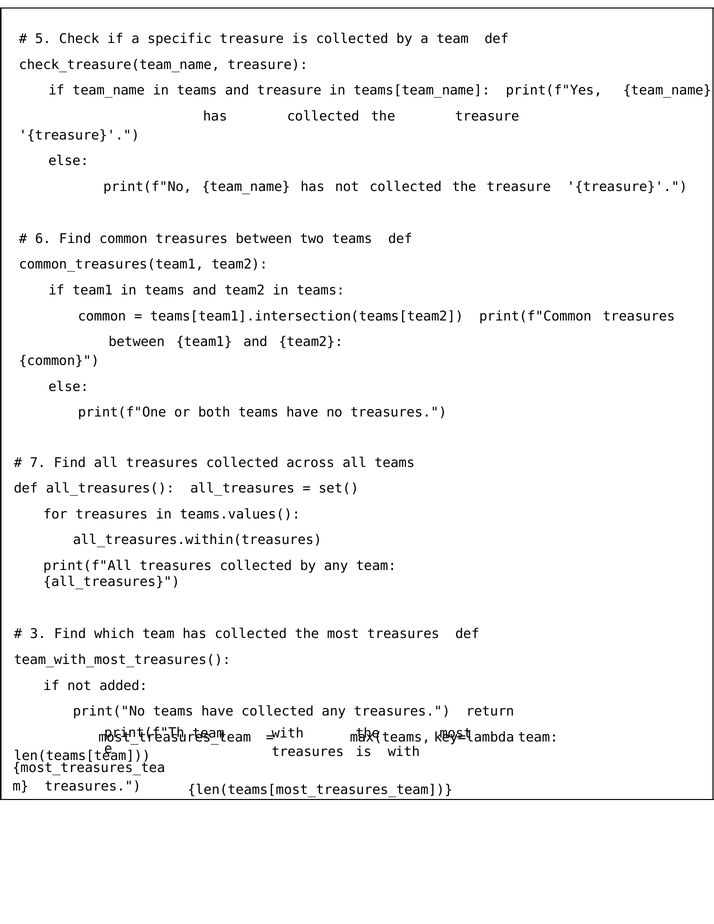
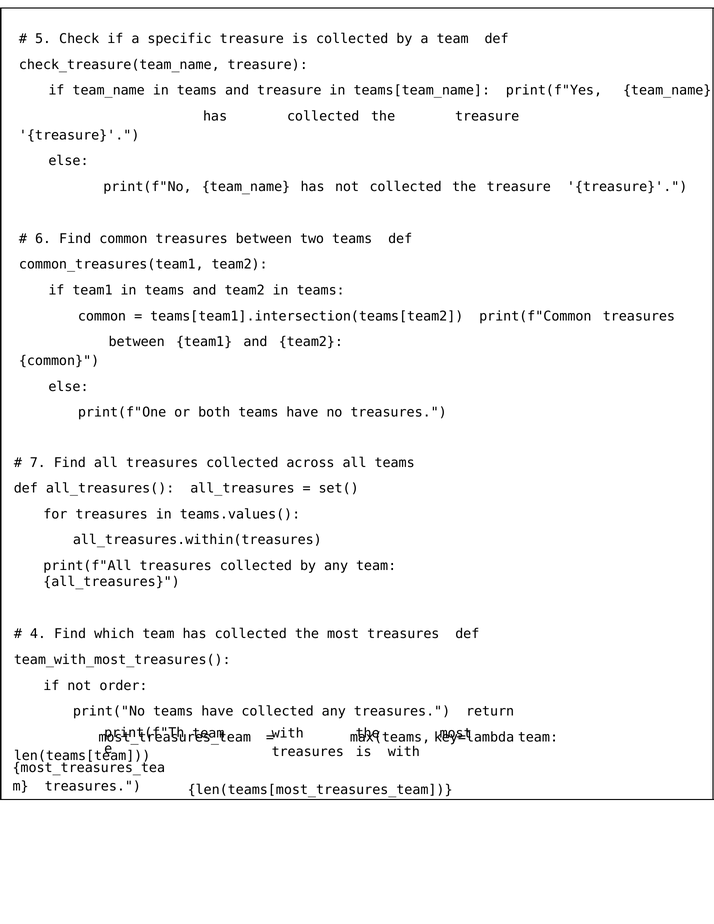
3: 3 -> 4 (38, 634)
added: added -> order (123, 686)
